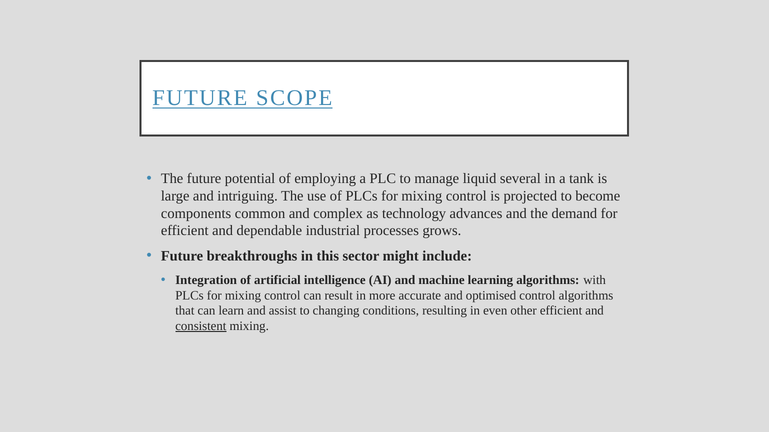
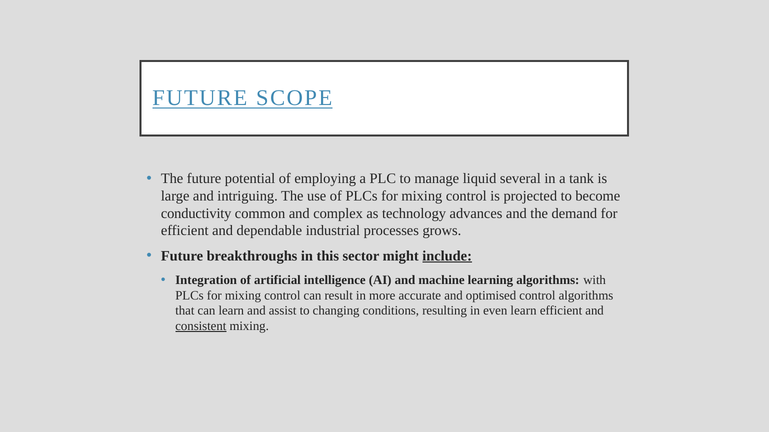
components: components -> conductivity (196, 214)
include underline: none -> present (447, 256)
even other: other -> learn (524, 311)
